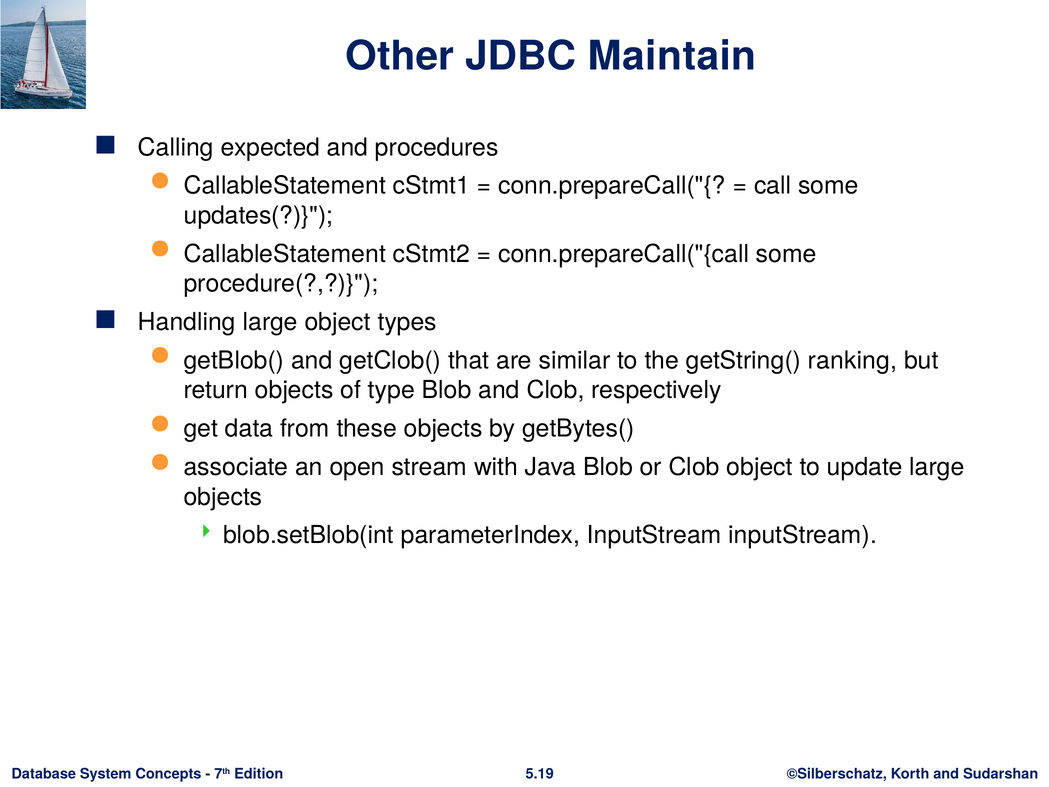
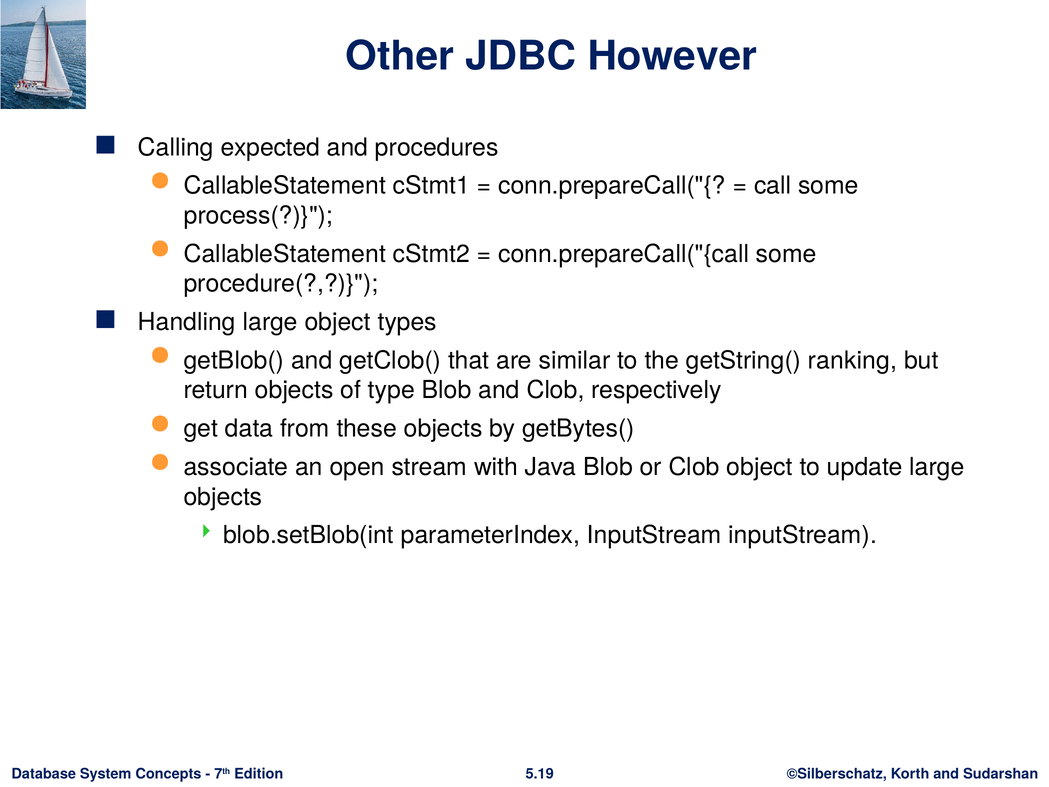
Maintain: Maintain -> However (672, 56)
updates(: updates( -> process( (258, 215)
